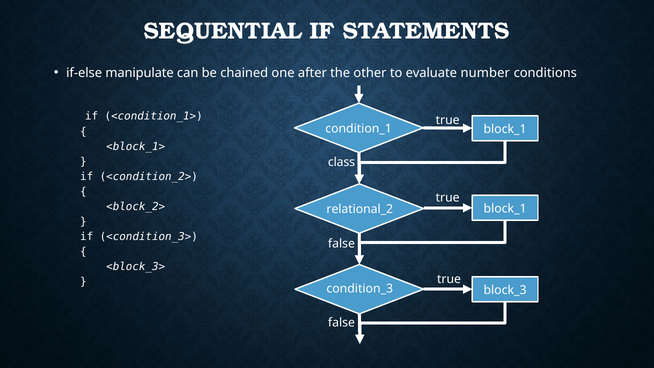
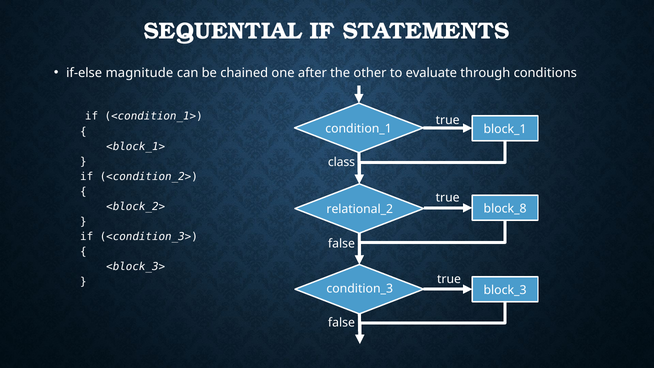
manipulate: manipulate -> magnitude (139, 73)
number: number -> through (485, 73)
block_1: block_1 -> block_8 (505, 209)
